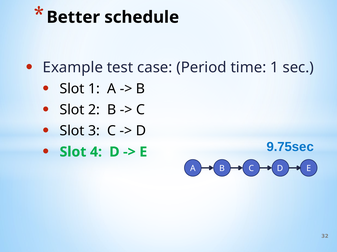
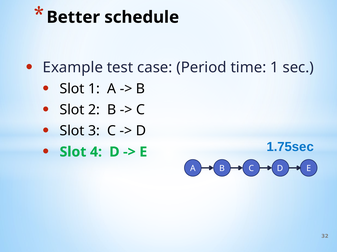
9.75sec: 9.75sec -> 1.75sec (290, 147)
